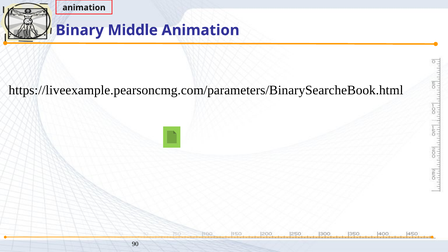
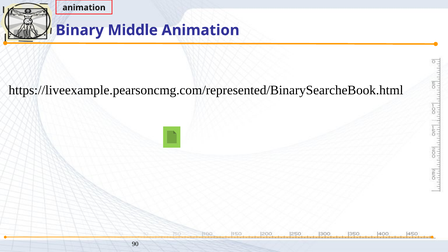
https://liveexample.pearsoncmg.com/parameters/BinarySearcheBook.html: https://liveexample.pearsoncmg.com/parameters/BinarySearcheBook.html -> https://liveexample.pearsoncmg.com/represented/BinarySearcheBook.html (206, 90)
